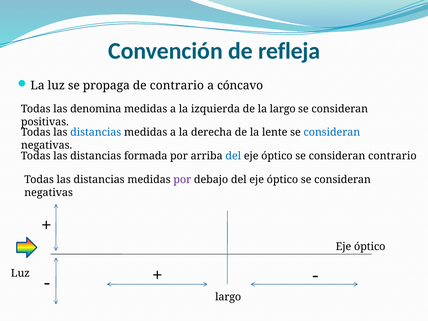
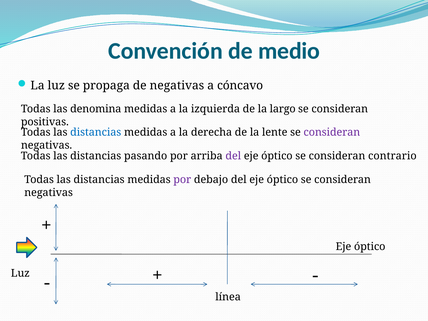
refleja: refleja -> medio (289, 51)
de contrario: contrario -> negativas (177, 86)
consideran colour: blue -> purple (332, 132)
formada: formada -> pasando (146, 156)
del colour: blue -> purple (233, 156)
largo: largo -> línea (228, 297)
